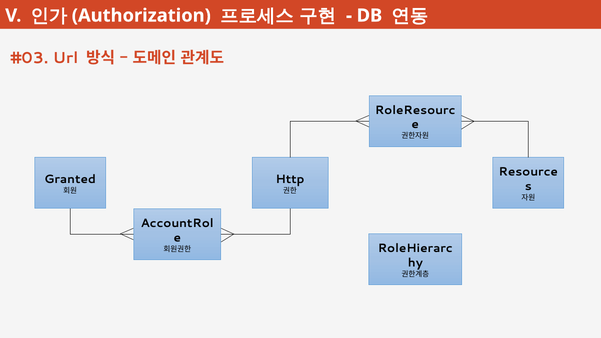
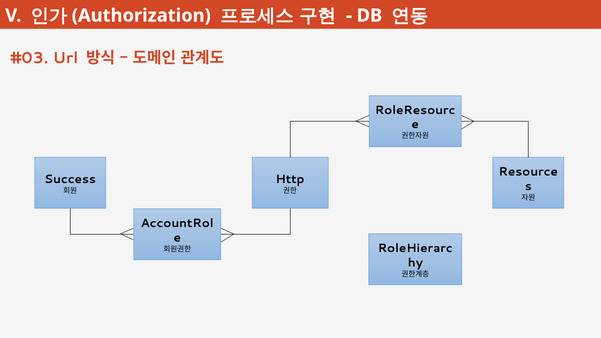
Granted: Granted -> Success (70, 179)
